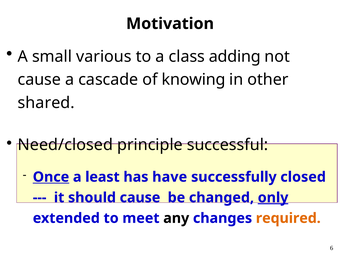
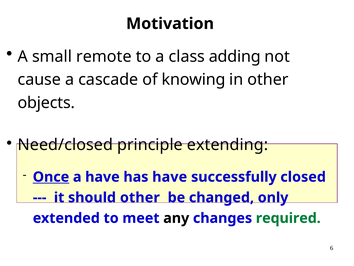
various: various -> remote (104, 56)
shared: shared -> objects (46, 103)
successful: successful -> extending (228, 144)
a least: least -> have (102, 177)
should cause: cause -> other (140, 197)
only underline: present -> none (273, 197)
required colour: orange -> green (288, 218)
